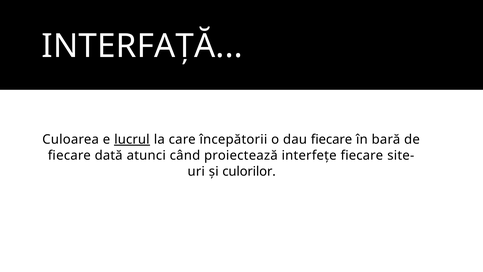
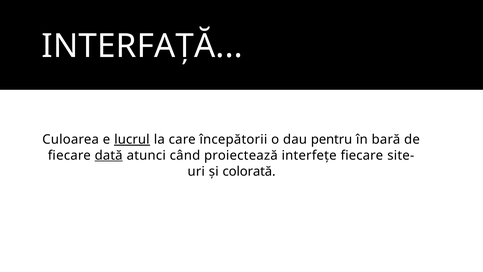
dau fiecare: fiecare -> pentru (332, 139)
dată underline: none -> present (109, 155)
culorilor: culorilor -> colorată (249, 171)
